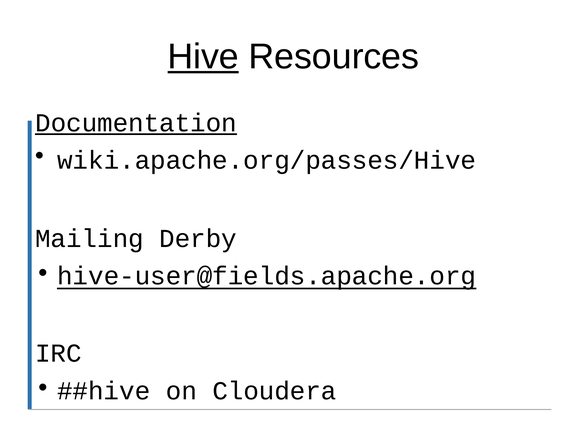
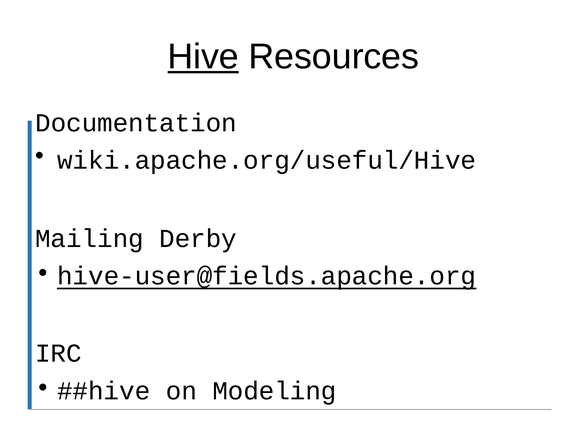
Documentation underline: present -> none (136, 123)
wiki.apache.org/passes/Hive: wiki.apache.org/passes/Hive -> wiki.apache.org/useful/Hive (267, 160)
Cloudera: Cloudera -> Modeling (274, 391)
